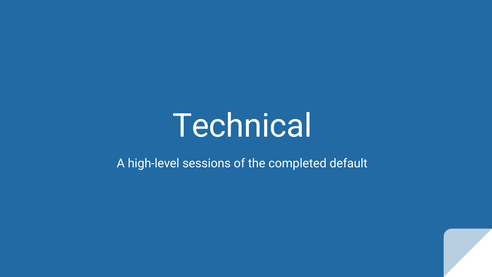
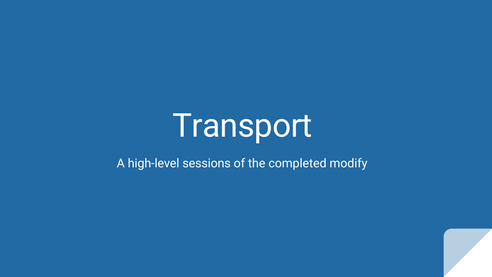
Technical: Technical -> Transport (242, 126)
default: default -> modify (349, 163)
